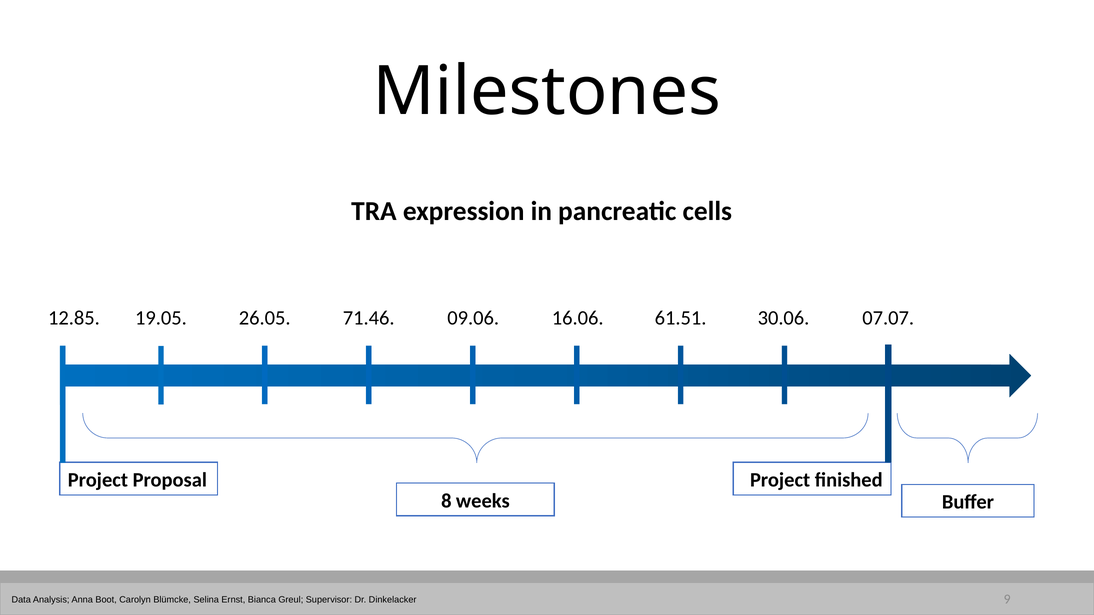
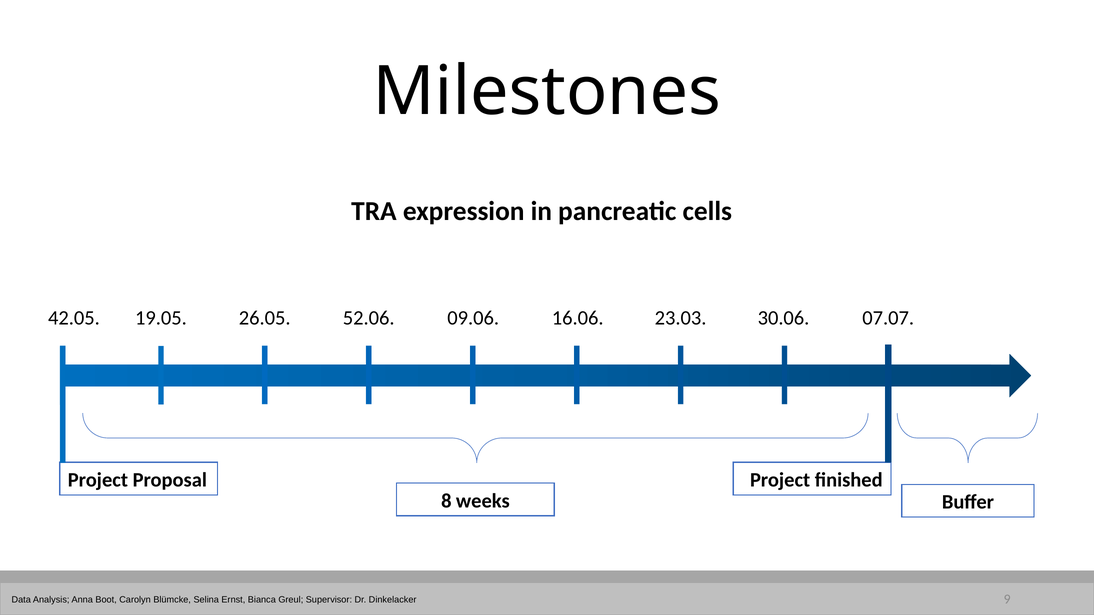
71.46: 71.46 -> 52.06 (369, 318)
61.51: 61.51 -> 23.03 (681, 318)
12.85: 12.85 -> 42.05 (74, 318)
